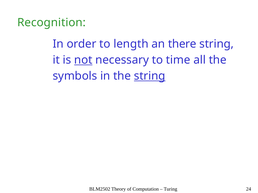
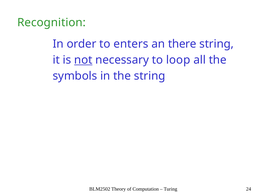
length: length -> enters (131, 44)
time: time -> loop (178, 60)
string underline: present -> none (150, 76)
